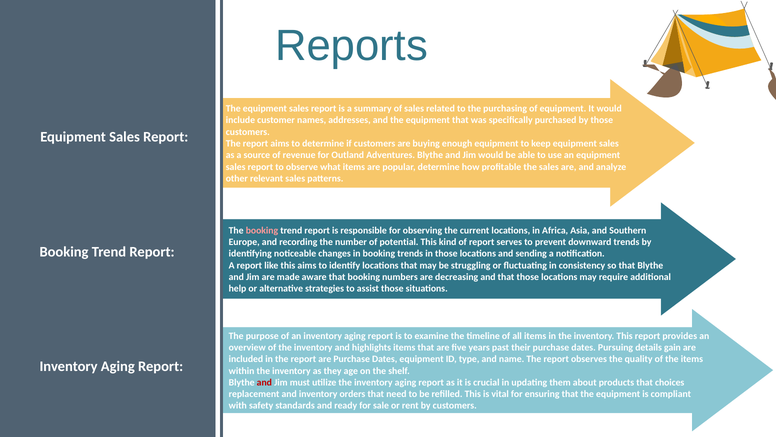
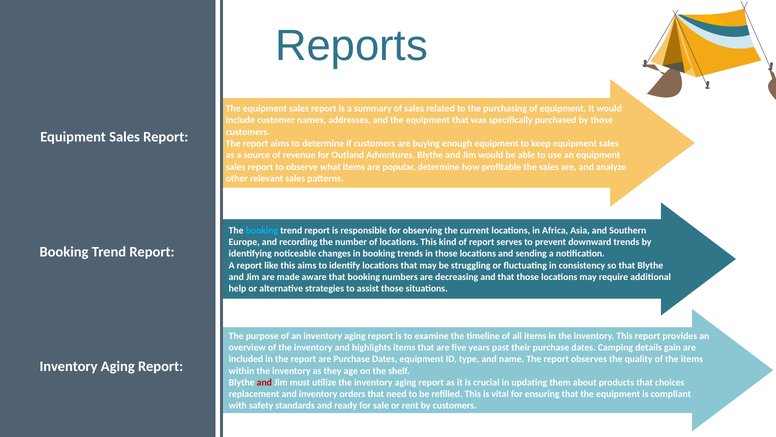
booking colour: pink -> light blue (262, 230)
of potential: potential -> locations (399, 242)
Pursuing: Pursuing -> Camping (616, 347)
